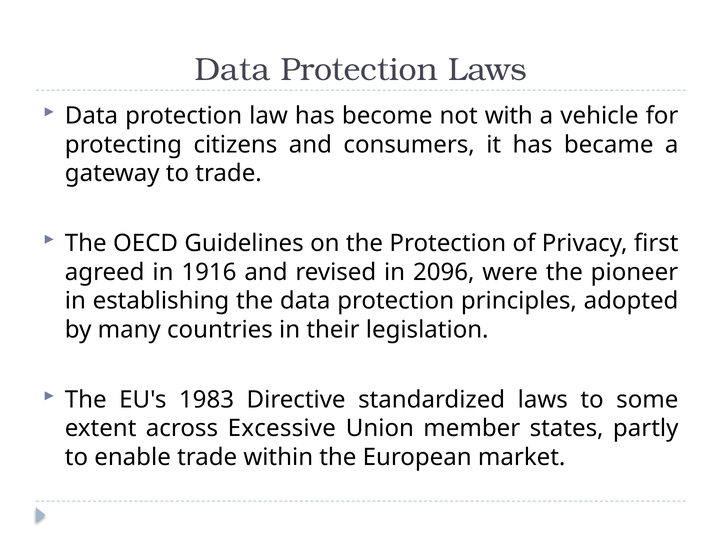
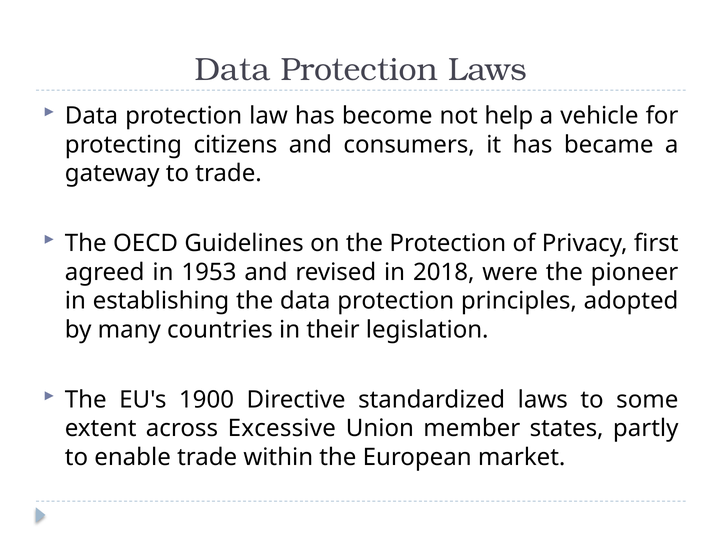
with: with -> help (509, 116)
1916: 1916 -> 1953 (209, 272)
2096: 2096 -> 2018 (444, 272)
1983: 1983 -> 1900 (207, 400)
